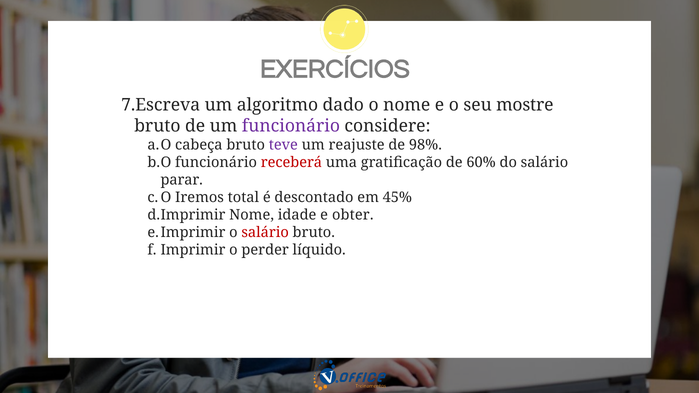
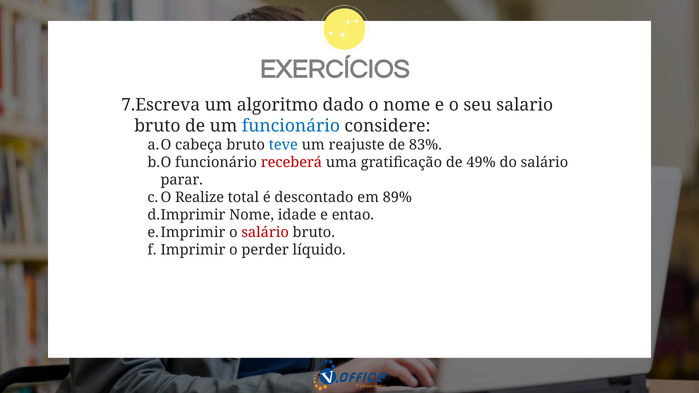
mostre: mostre -> salario (525, 105)
funcionário colour: purple -> blue (291, 126)
teve colour: purple -> blue (283, 145)
98%: 98% -> 83% (425, 145)
60%: 60% -> 49% (481, 162)
Iremos: Iremos -> Realize (200, 197)
45%: 45% -> 89% (397, 197)
obter: obter -> entao (353, 215)
